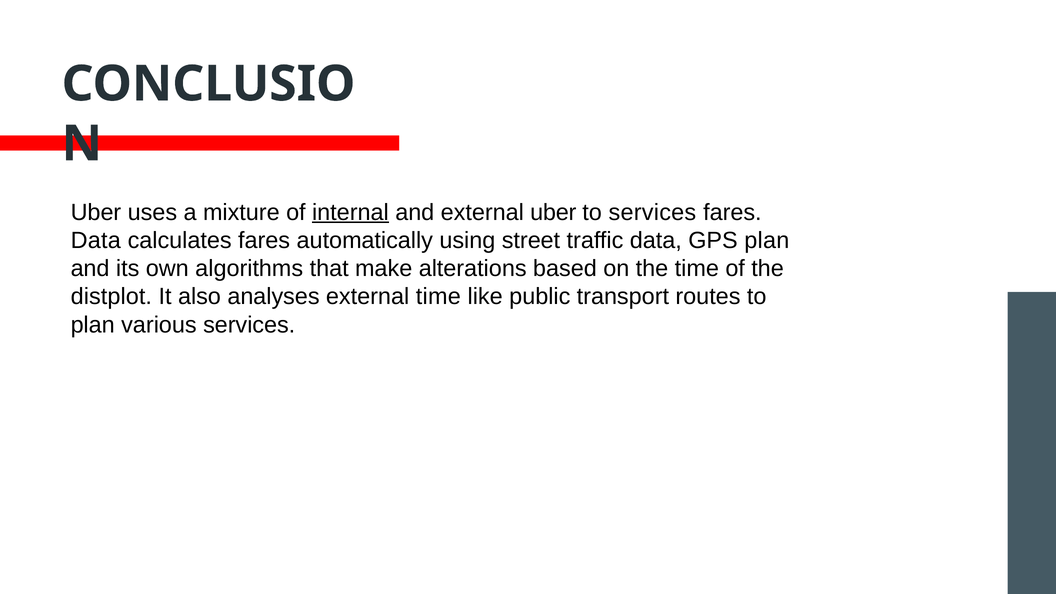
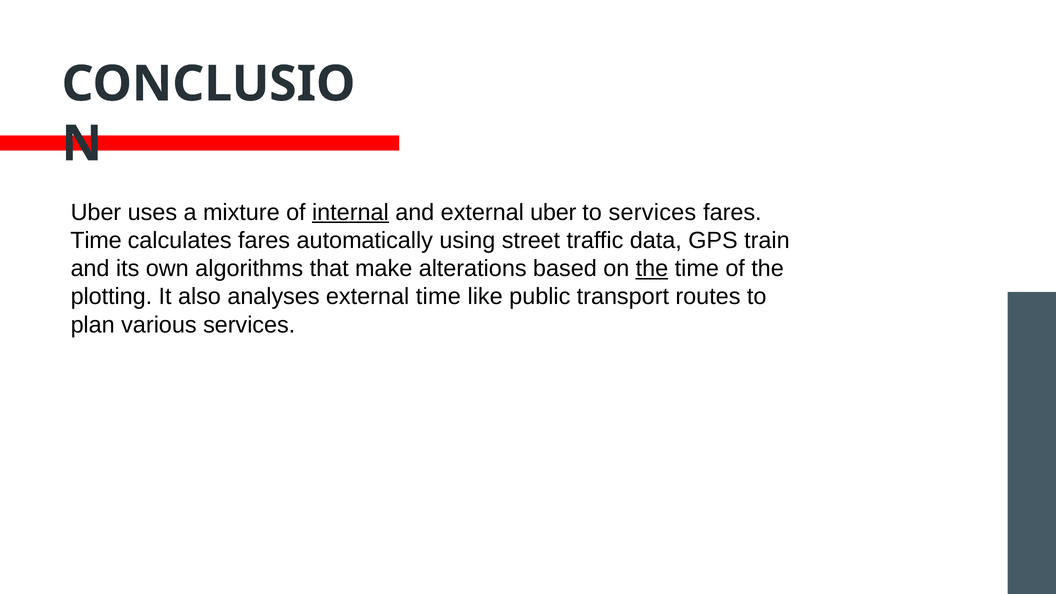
Data: Data -> Time (96, 240)
GPS plan: plan -> train (767, 240)
the underline: none -> present (652, 269)
distplot: distplot -> plotting (111, 297)
